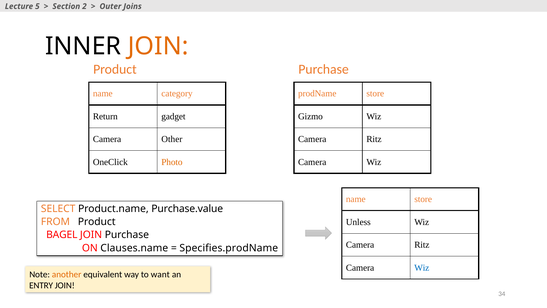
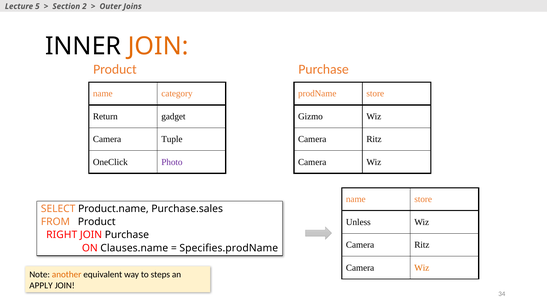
Other: Other -> Tuple (172, 139)
Photo colour: orange -> purple (172, 162)
Purchase.value: Purchase.value -> Purchase.sales (187, 208)
BAGEL: BAGEL -> RIGHT (62, 235)
Wiz colour: blue -> orange (422, 267)
want: want -> steps (160, 274)
ENTRY: ENTRY -> APPLY (41, 285)
